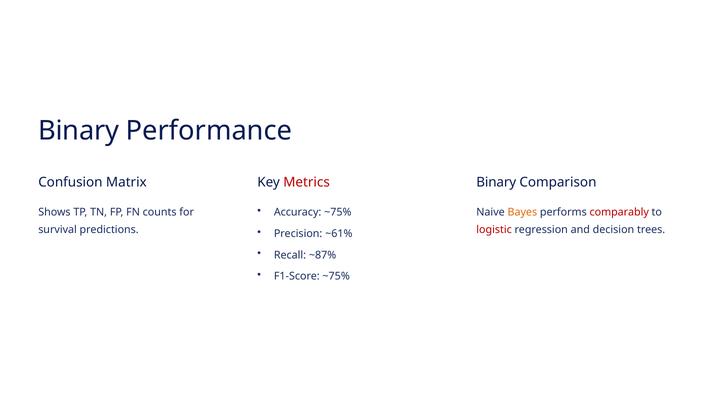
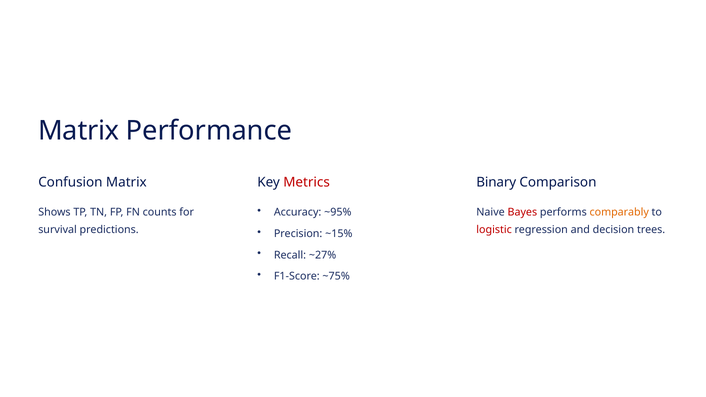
Binary: Binary -> Matrix (79, 131)
Accuracy ~75%: ~75% -> ~95% (338, 212)
Bayes colour: orange -> red (522, 212)
comparably colour: red -> orange (619, 212)
~61%: ~61% -> ~15% (339, 234)
~87%: ~87% -> ~27% (323, 255)
